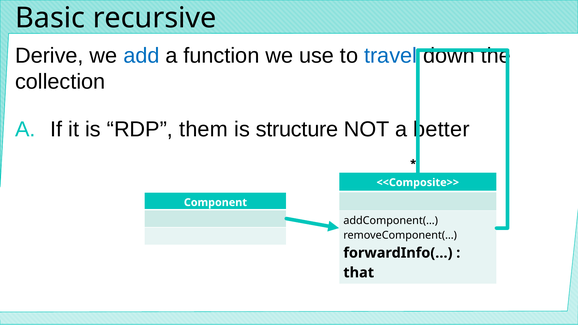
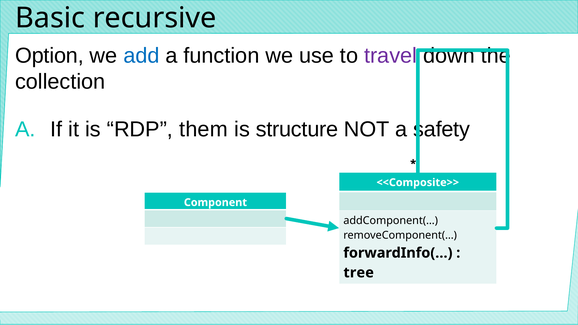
Derive: Derive -> Option (49, 56)
travel colour: blue -> purple (391, 56)
better: better -> safety (442, 129)
that: that -> tree (359, 273)
